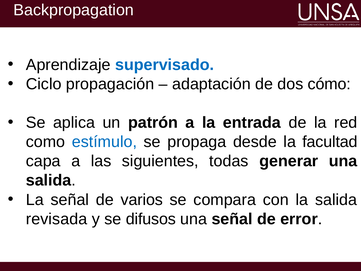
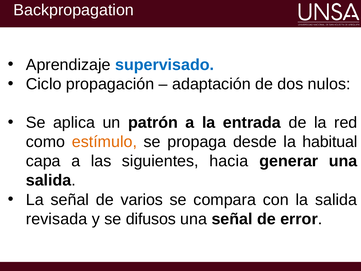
cómo: cómo -> nulos (329, 84)
estímulo colour: blue -> orange (104, 142)
facultad: facultad -> habitual (330, 142)
todas: todas -> hacia (229, 161)
